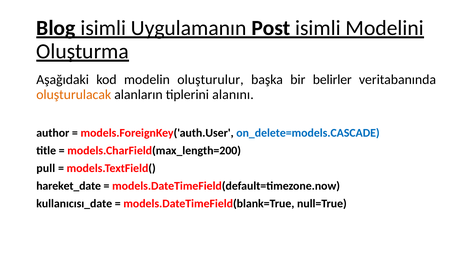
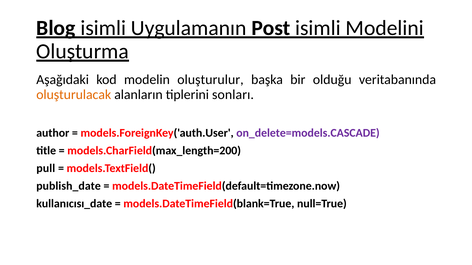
belirler: belirler -> olduğu (332, 80)
alanını: alanını -> sonları (233, 95)
on_delete=models.CASCADE colour: blue -> purple (308, 133)
hareket_date: hareket_date -> publish_date (69, 186)
